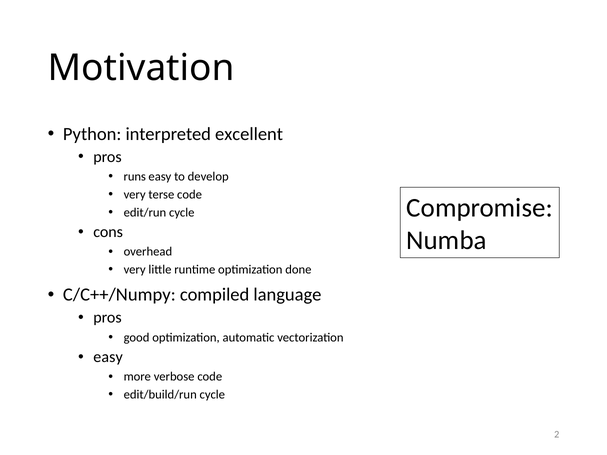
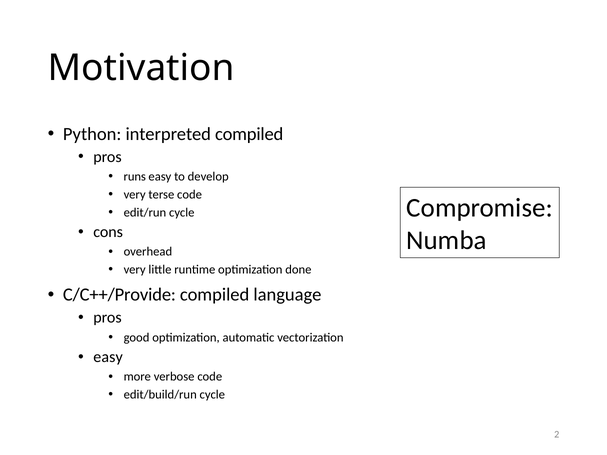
interpreted excellent: excellent -> compiled (249, 134)
C/C++/Numpy: C/C++/Numpy -> C/C++/Provide (119, 295)
